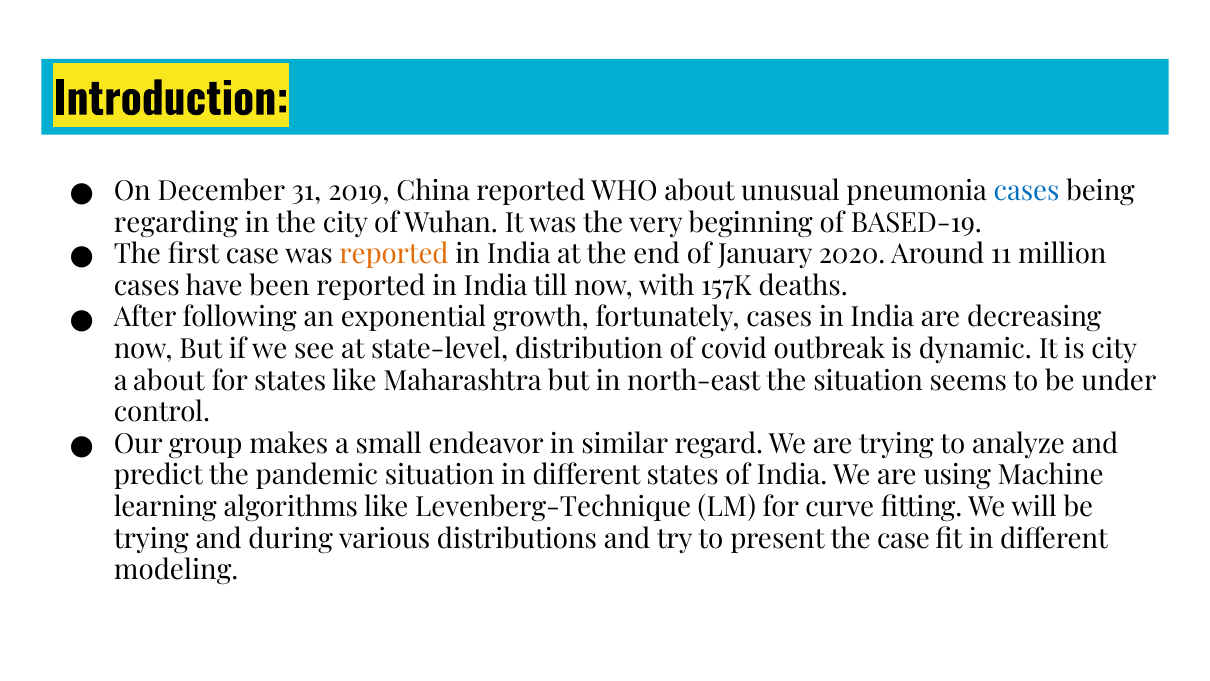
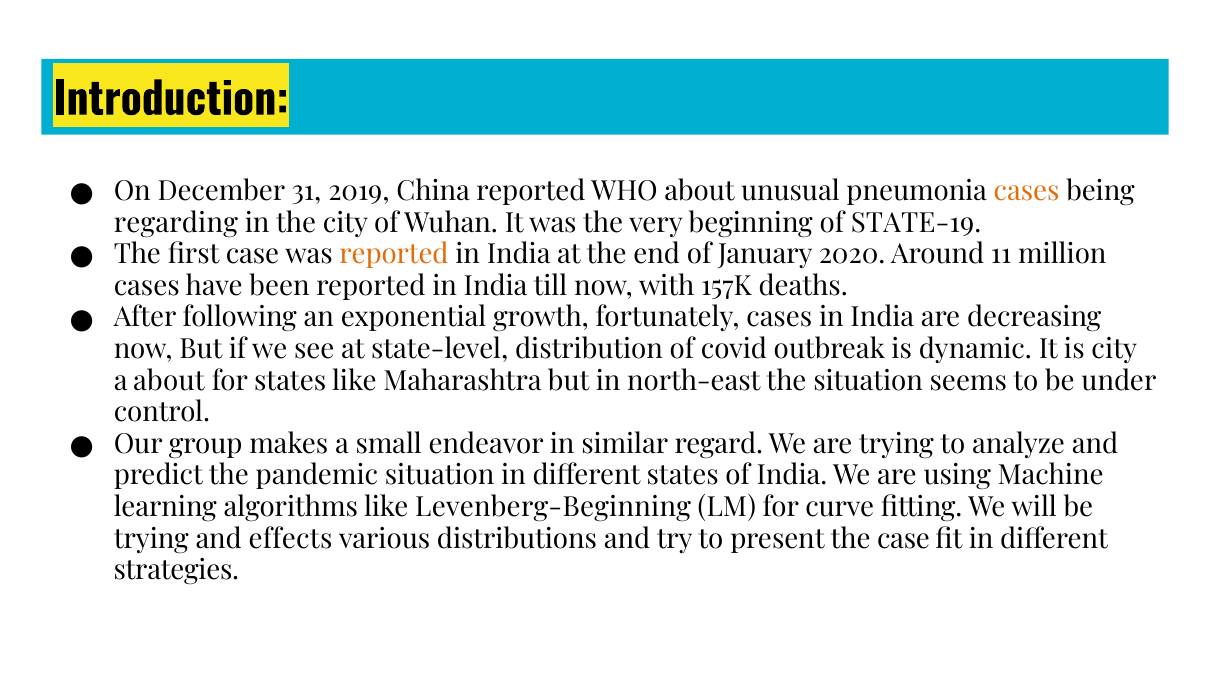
cases colour: blue -> orange (1027, 191)
BASED-19: BASED-19 -> STATE-19 (916, 223)
Levenberg-Technique: Levenberg-Technique -> Levenberg-Beginning (553, 507)
during: during -> effects (291, 539)
modeling: modeling -> strategies (176, 570)
